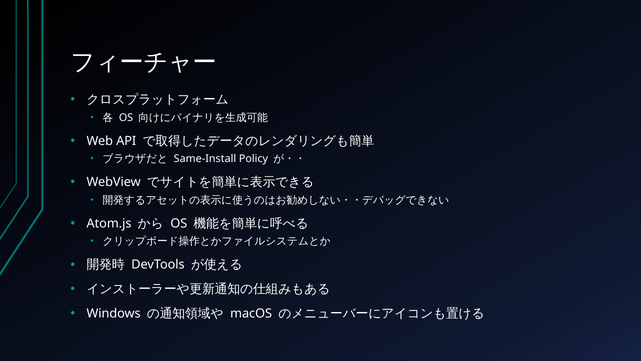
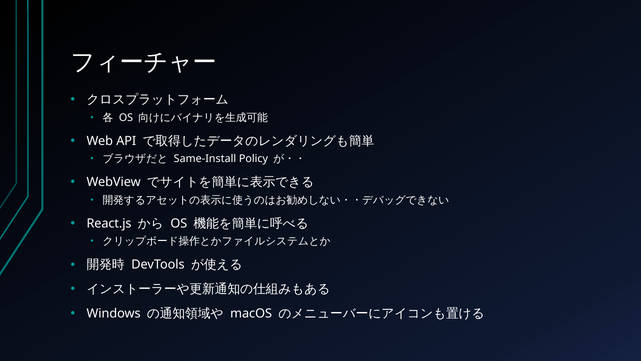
Atom.js: Atom.js -> React.js (109, 223)
